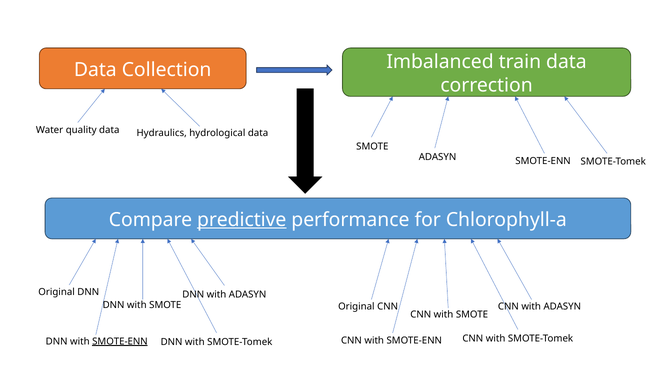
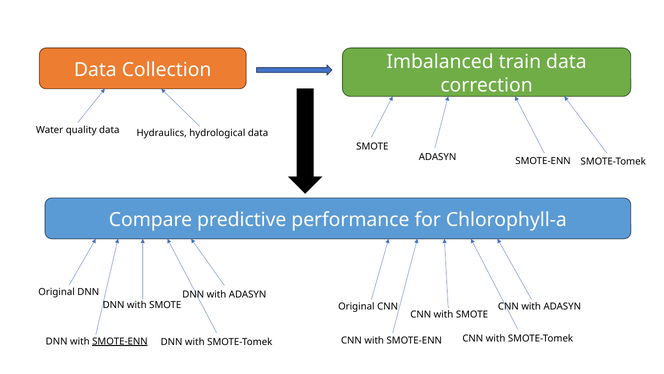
predictive underline: present -> none (242, 219)
